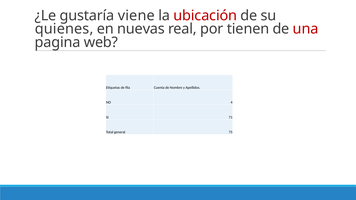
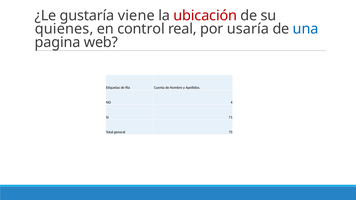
nuevas: nuevas -> control (141, 29)
tienen: tienen -> usaría (248, 29)
una colour: red -> blue (306, 29)
